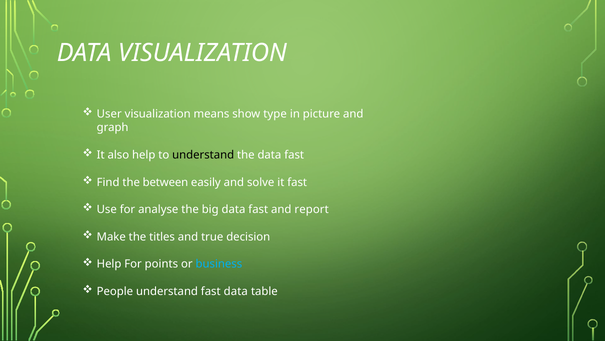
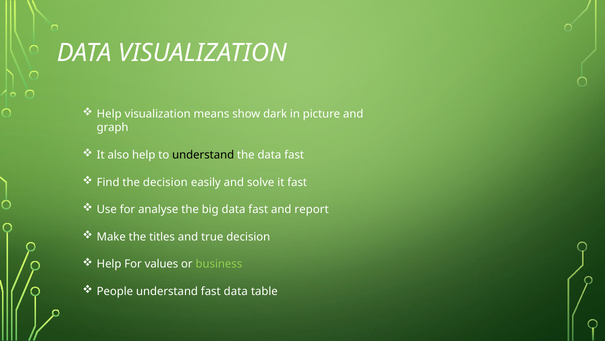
User: User -> Help (109, 114)
type: type -> dark (275, 114)
the between: between -> decision (165, 182)
points: points -> values (161, 264)
business colour: light blue -> light green (219, 264)
